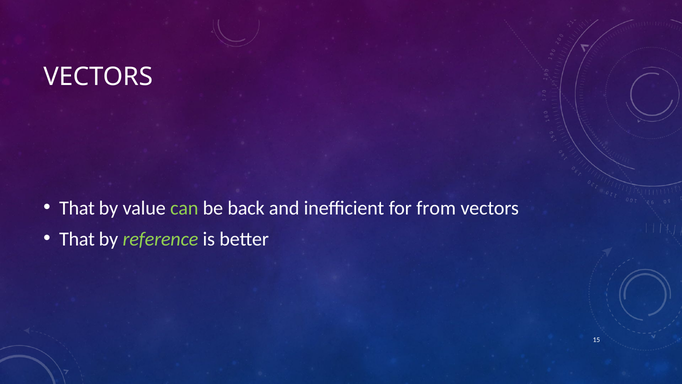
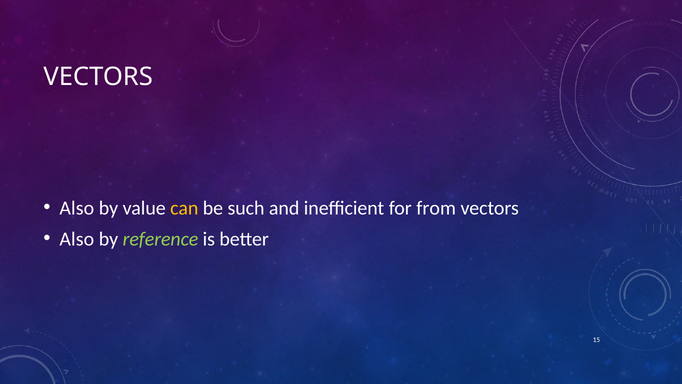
That: That -> Also (77, 208)
can colour: light green -> yellow (184, 208)
back: back -> such (246, 208)
That: That -> Also (77, 239)
